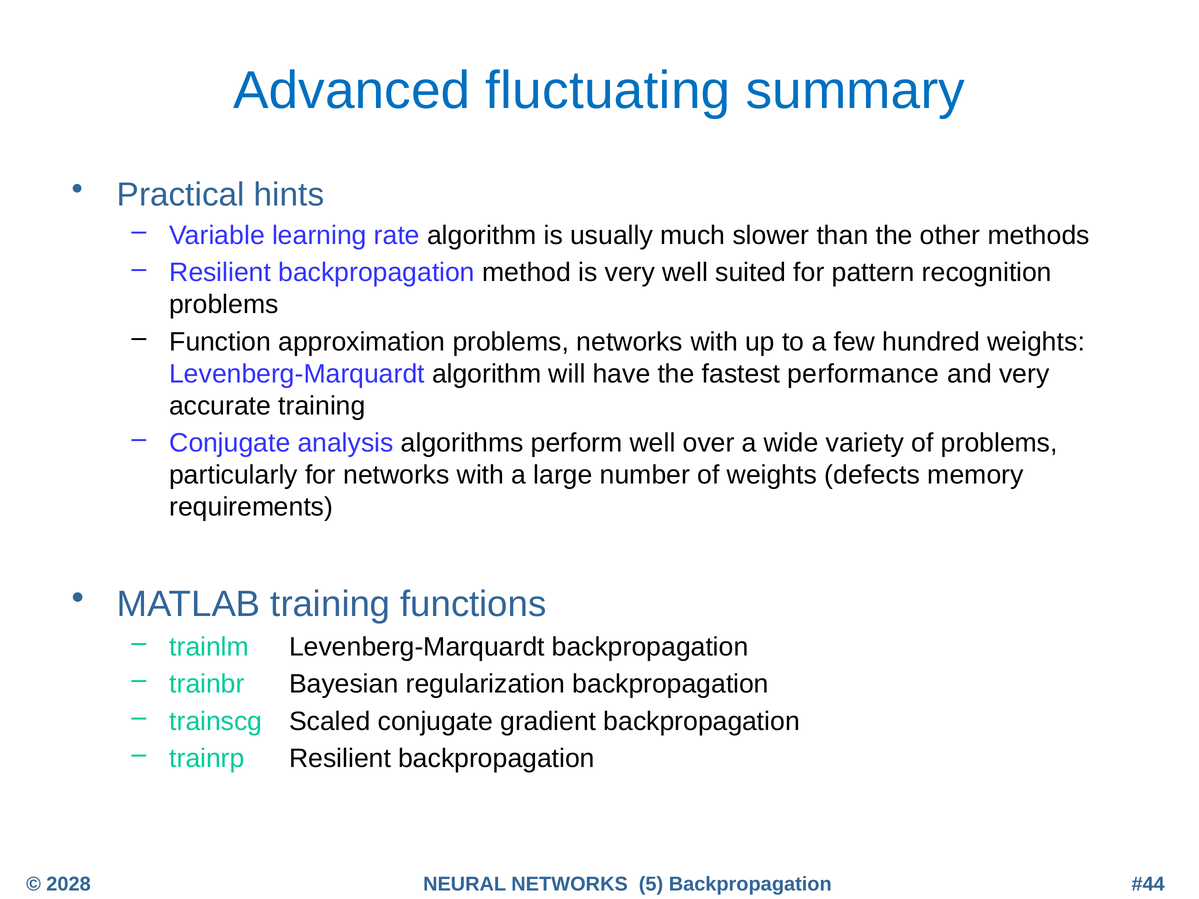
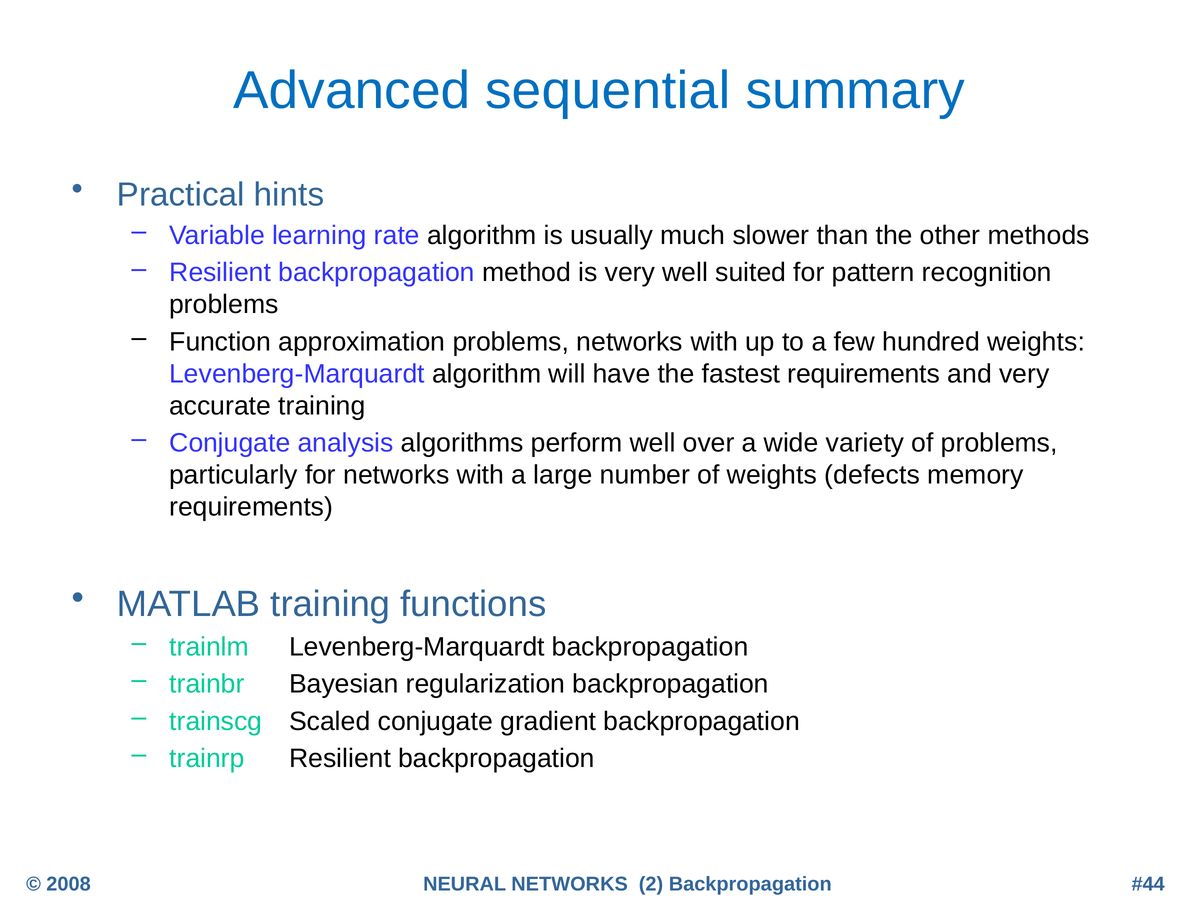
fluctuating: fluctuating -> sequential (608, 91)
fastest performance: performance -> requirements (864, 374)
2028: 2028 -> 2008 (69, 884)
5: 5 -> 2 (651, 884)
